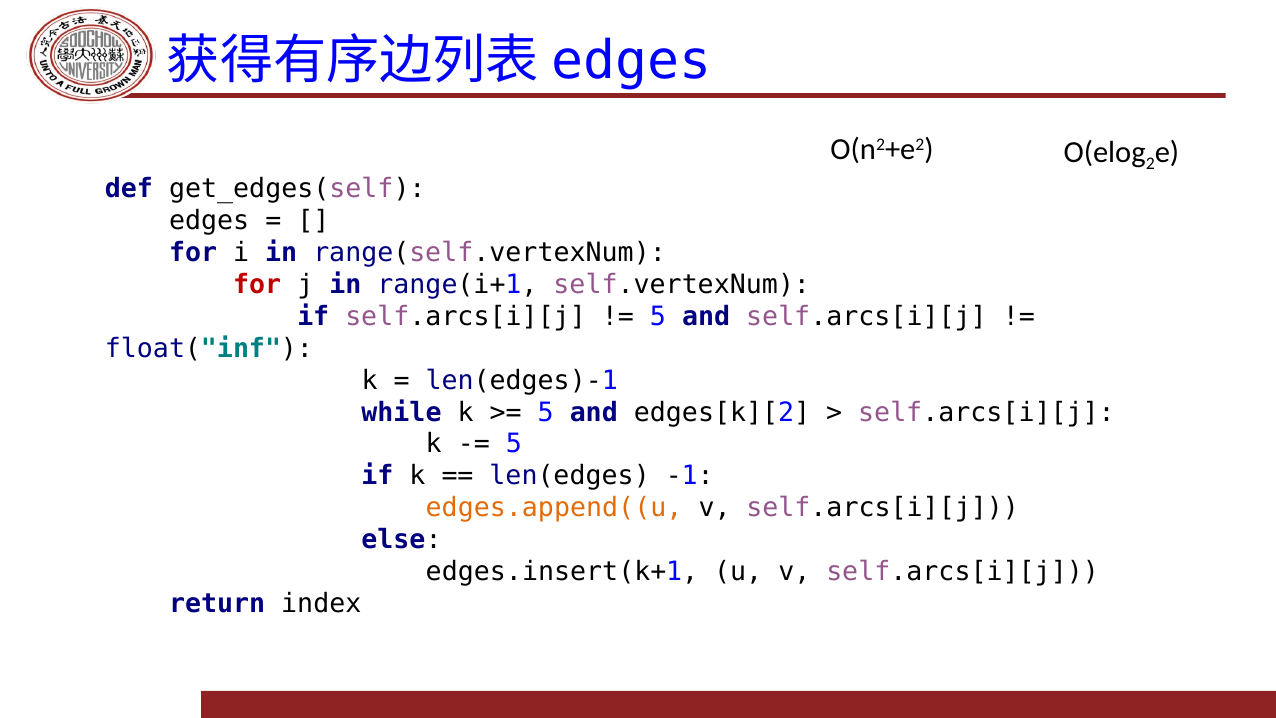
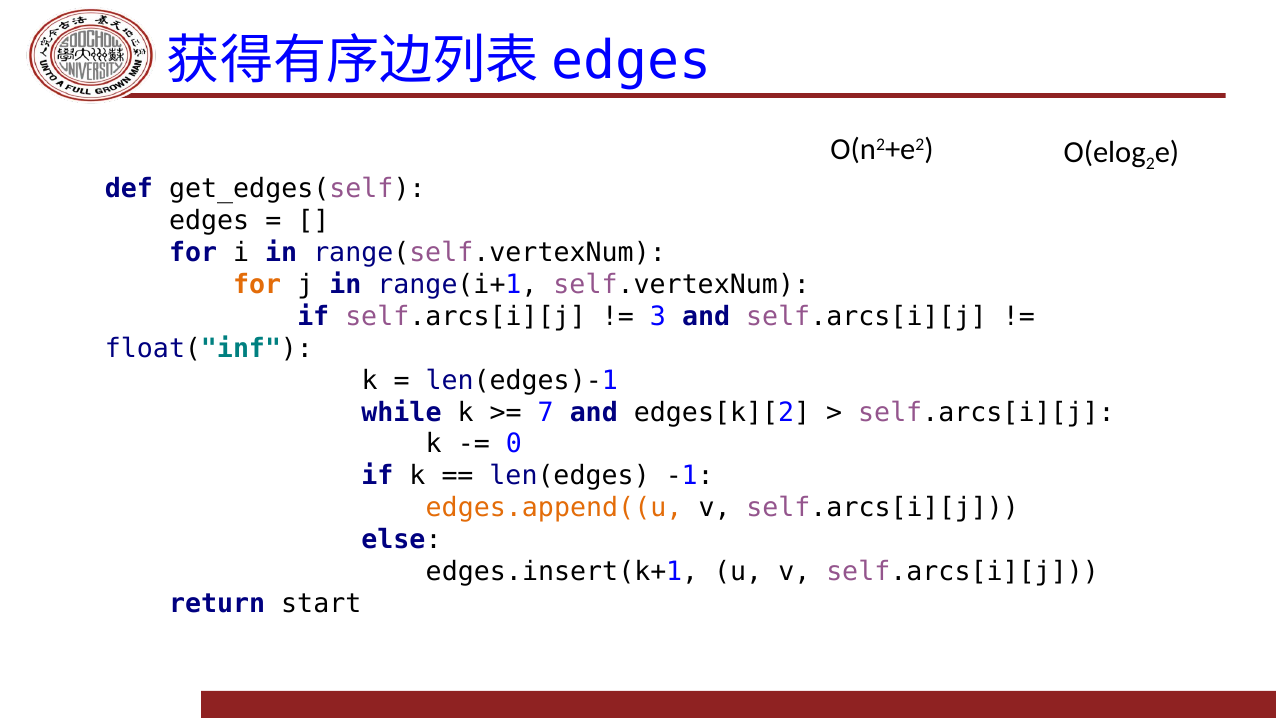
for colour: red -> orange (257, 285)
5: 5 -> 3 (658, 316)
5: 5 -> 7 (546, 412)
5: 5 -> 0 (514, 444)
index: index -> start (321, 604)
